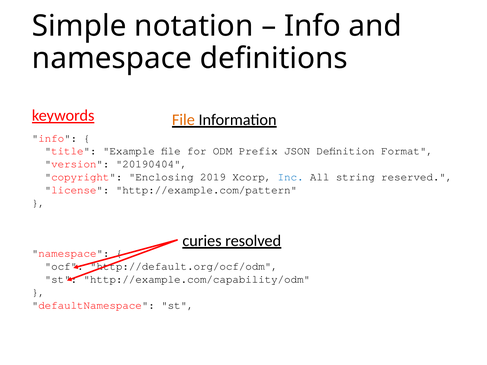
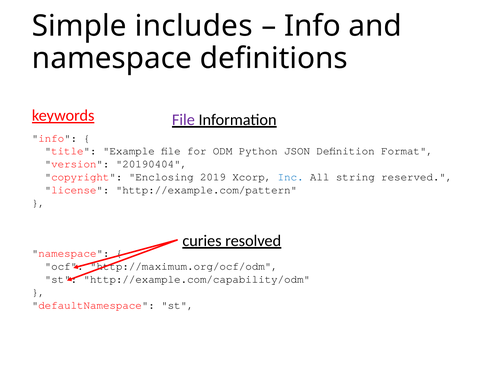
notation: notation -> includes (194, 26)
File colour: orange -> purple (183, 120)
Prefix: Prefix -> Python (258, 151)
http://default.org/ocf/odm: http://default.org/ocf/odm -> http://maximum.org/ocf/odm (184, 266)
